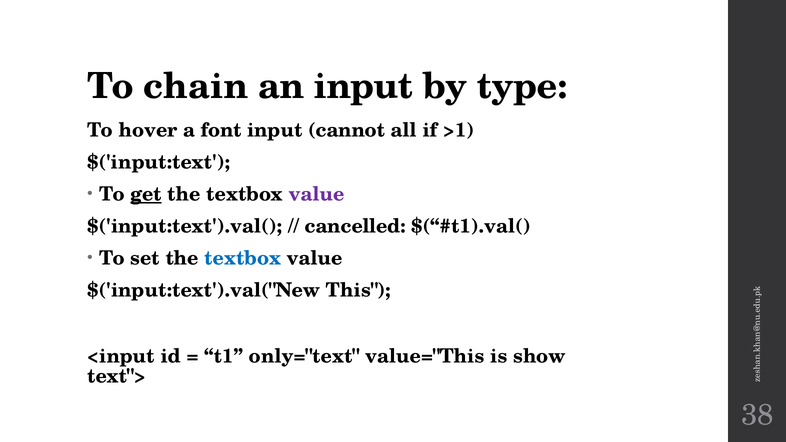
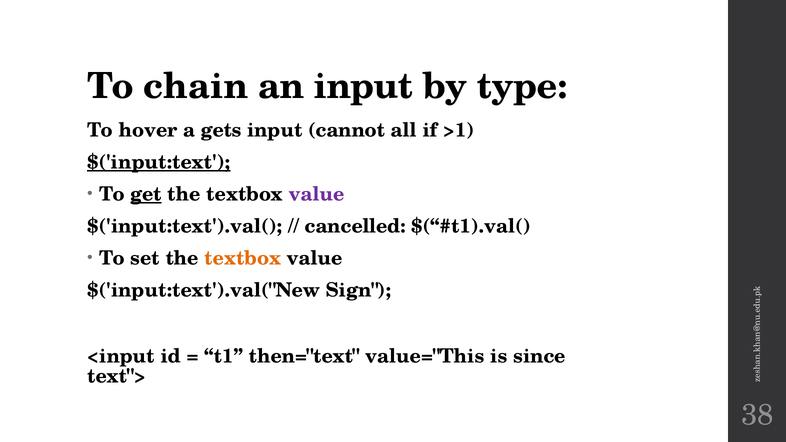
font: font -> gets (221, 130)
$('input:text underline: none -> present (159, 162)
textbox colour: blue -> orange (243, 258)
This: This -> Sign (358, 290)
only="text: only="text -> then="text (304, 356)
show: show -> since (540, 356)
